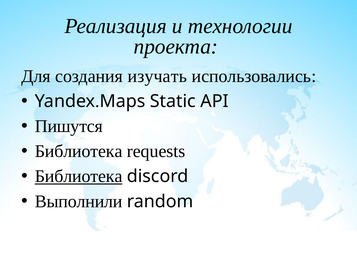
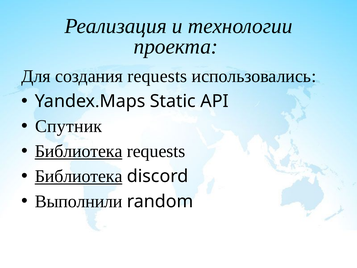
создания изучать: изучать -> requests (157, 76)
Пишутся: Пишутся -> Спутник (69, 126)
Библиотека underline: none -> present (79, 151)
